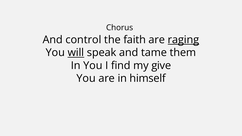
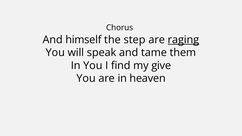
control: control -> himself (83, 40)
faith: faith -> step (135, 40)
will underline: present -> none (76, 53)
himself: himself -> heaven (148, 79)
